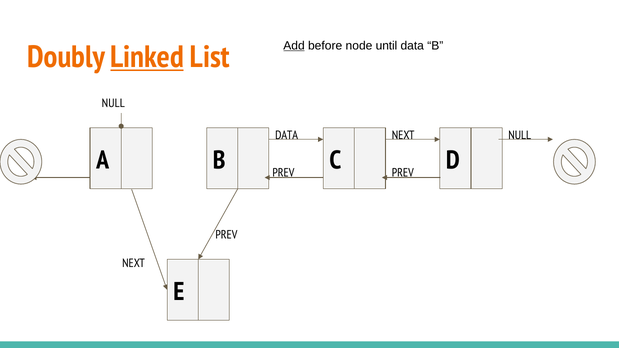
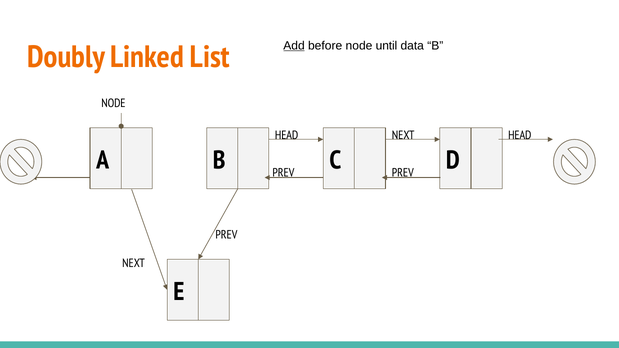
Linked underline: present -> none (147, 57)
NULL: NULL -> NODE (113, 103)
DATA: DATA -> HEAD (287, 135)
NULL: NULL -> HEAD (520, 135)
